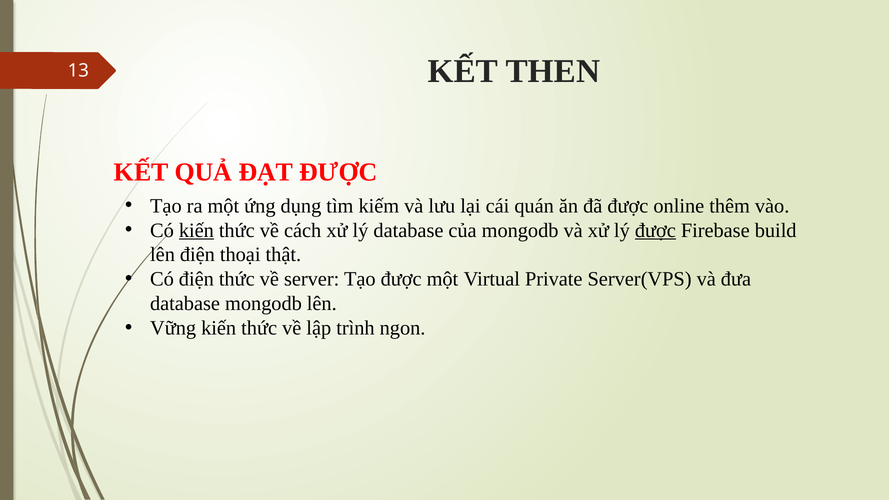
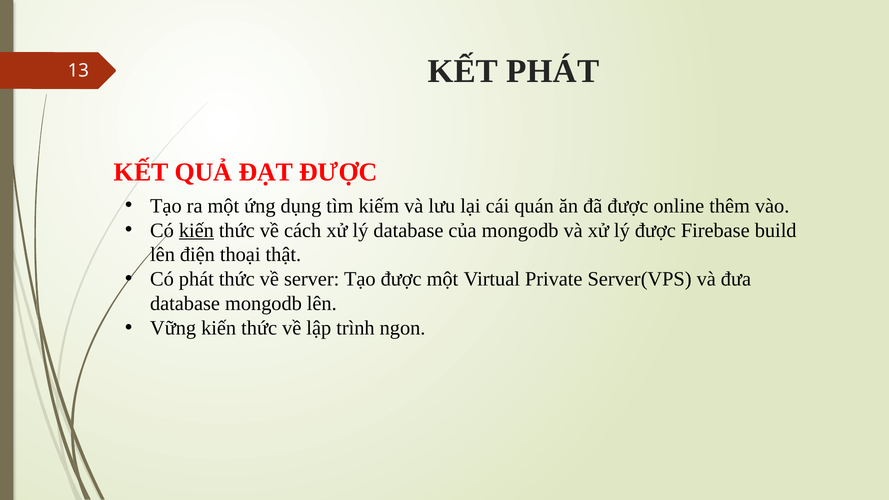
KẾT THEN: THEN -> PHÁT (553, 71)
được underline: present -> none (655, 230)
Có điện: điện -> phát (196, 279)
